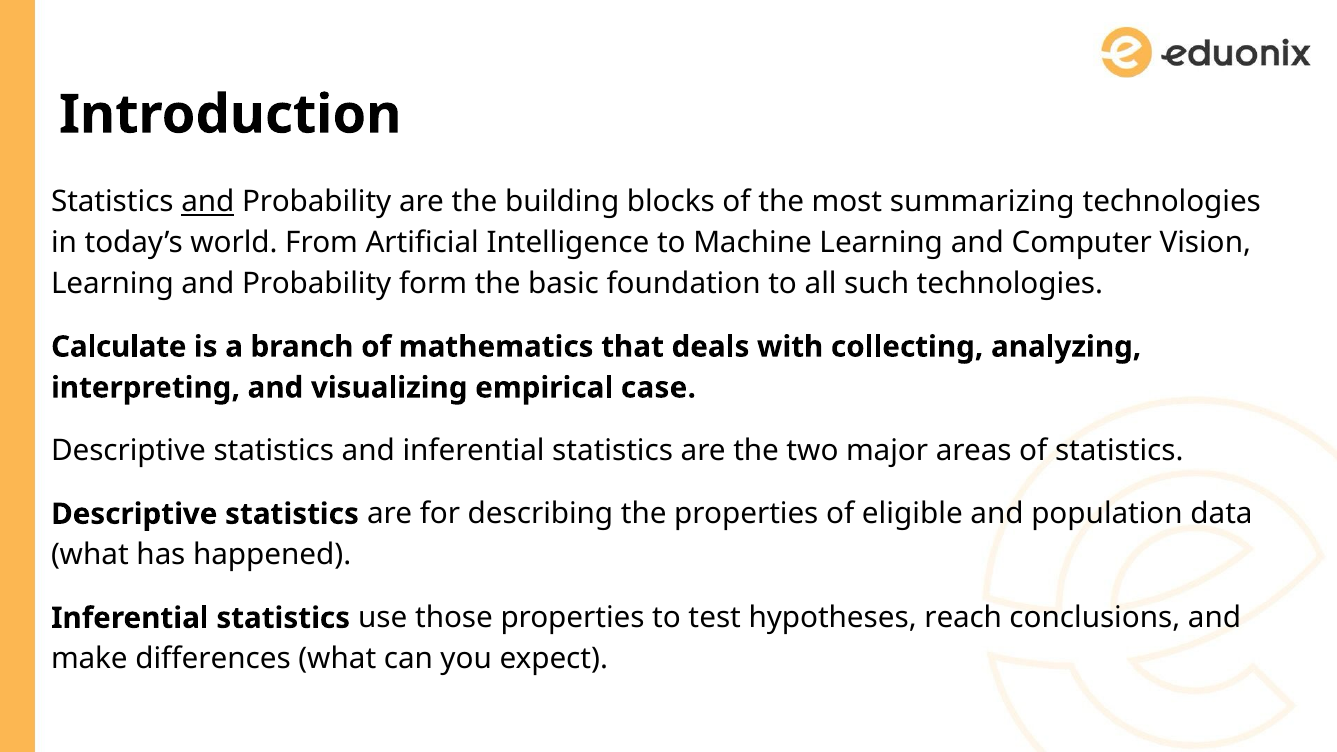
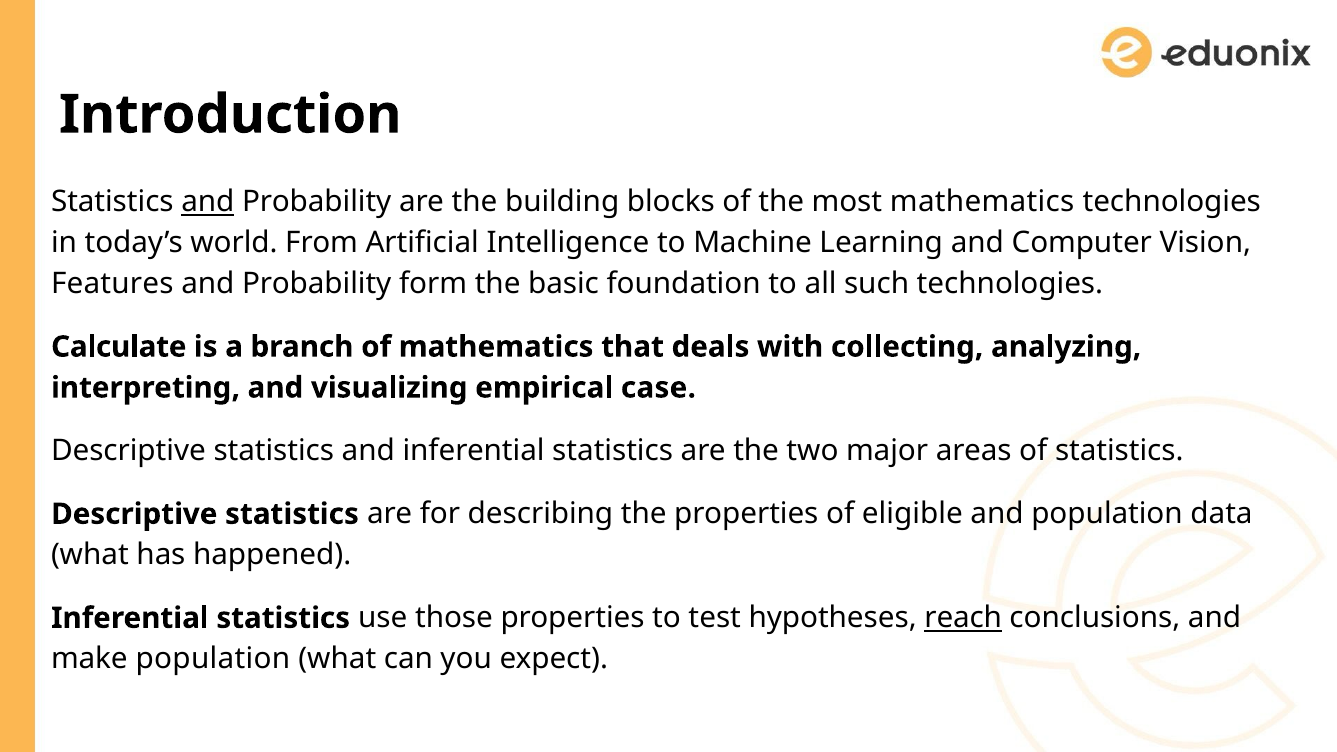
most summarizing: summarizing -> mathematics (982, 202)
Learning: Learning -> Features (112, 284)
reach underline: none -> present (963, 618)
make differences: differences -> population (213, 659)
